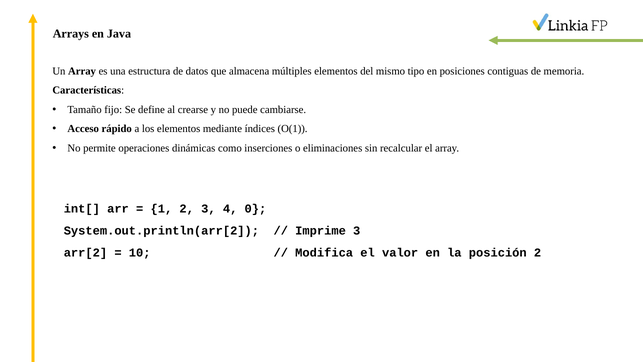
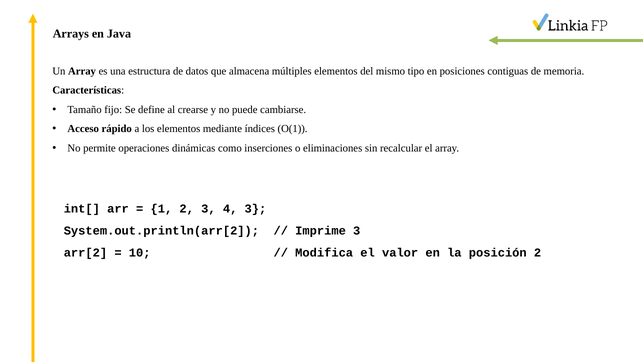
4 0: 0 -> 3 (255, 209)
